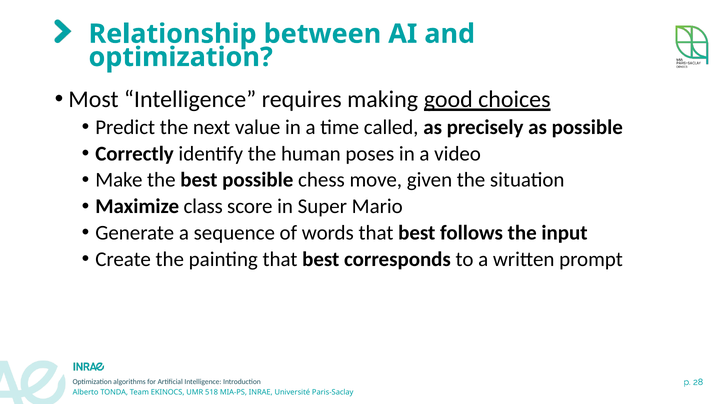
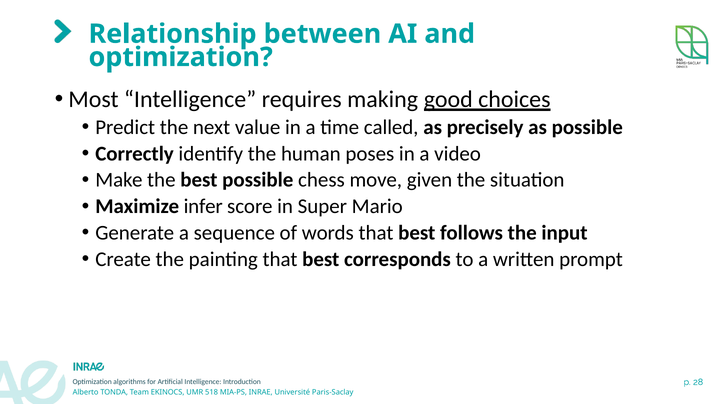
class: class -> infer (203, 207)
